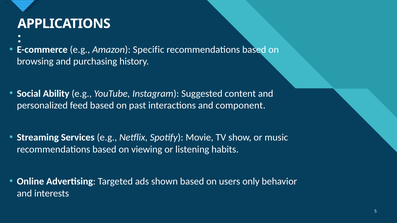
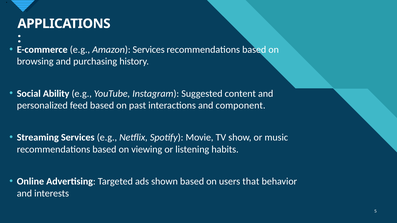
Amazon Specific: Specific -> Services (149, 50)
only: only -> that (251, 182)
